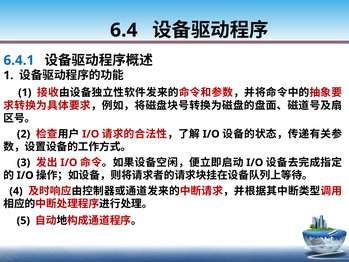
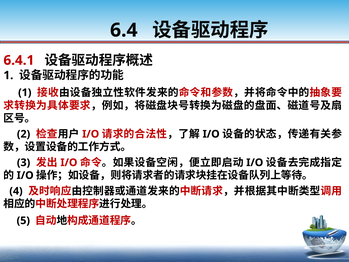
6.4.1 colour: blue -> red (19, 60)
